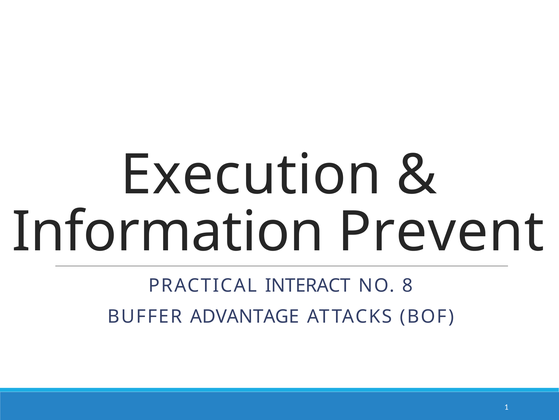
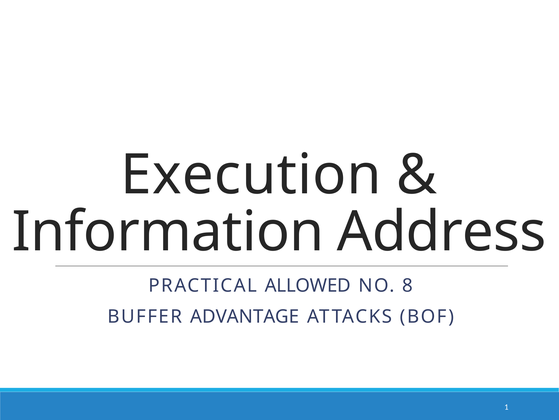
Prevent: Prevent -> Address (442, 232)
INTERACT: INTERACT -> ALLOWED (308, 285)
